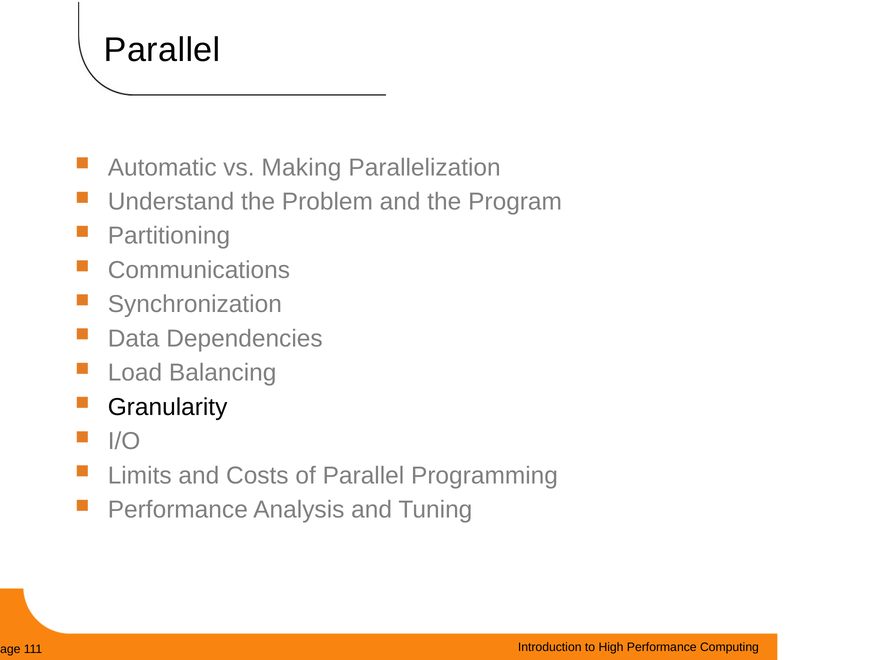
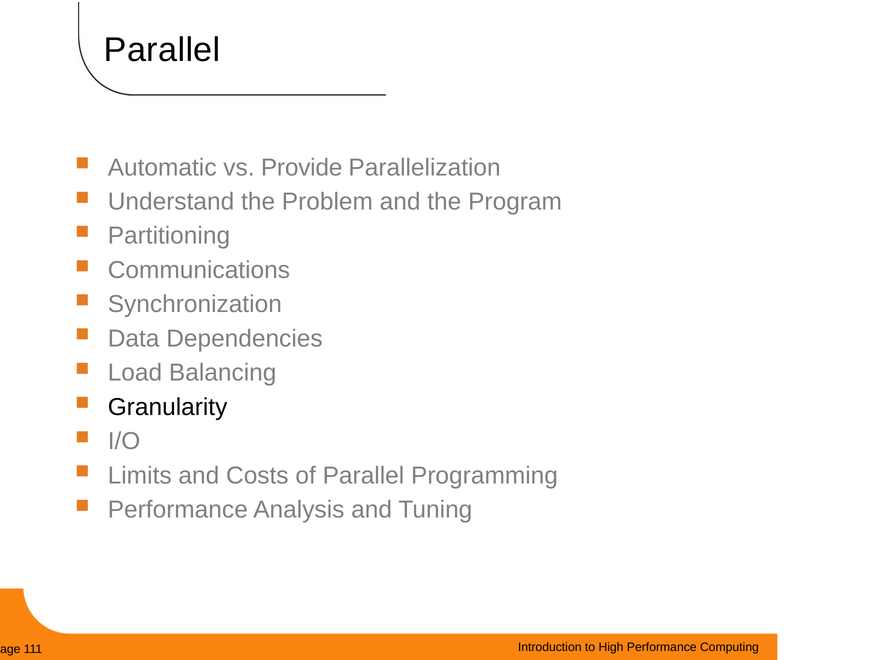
Making: Making -> Provide (302, 167)
